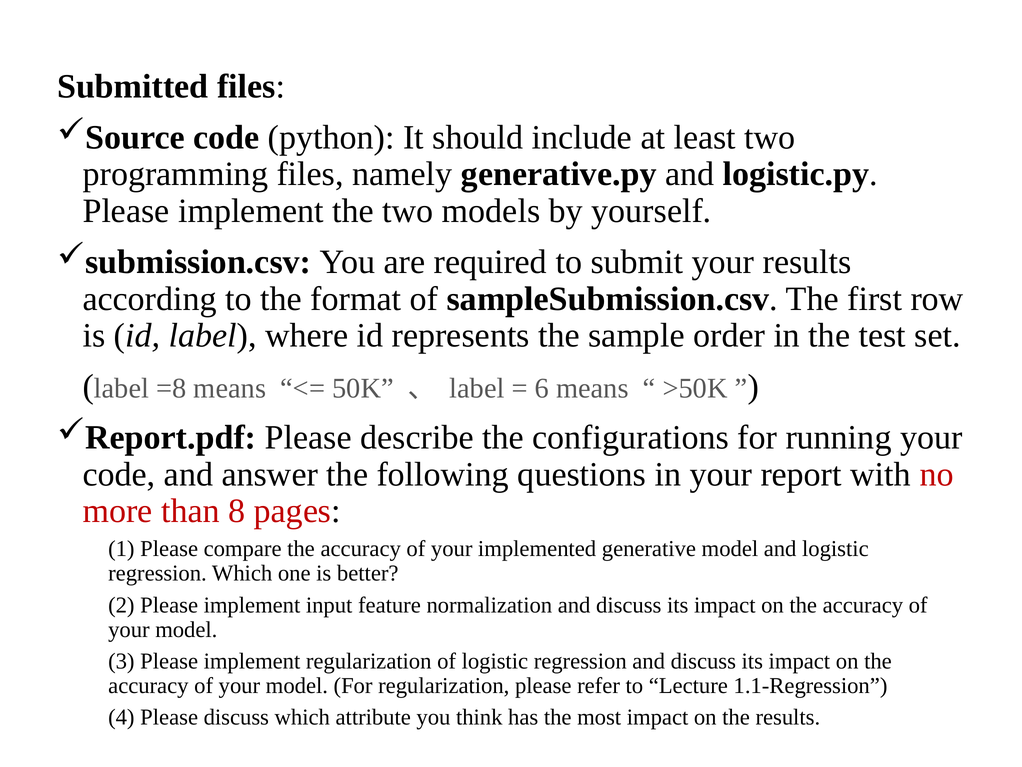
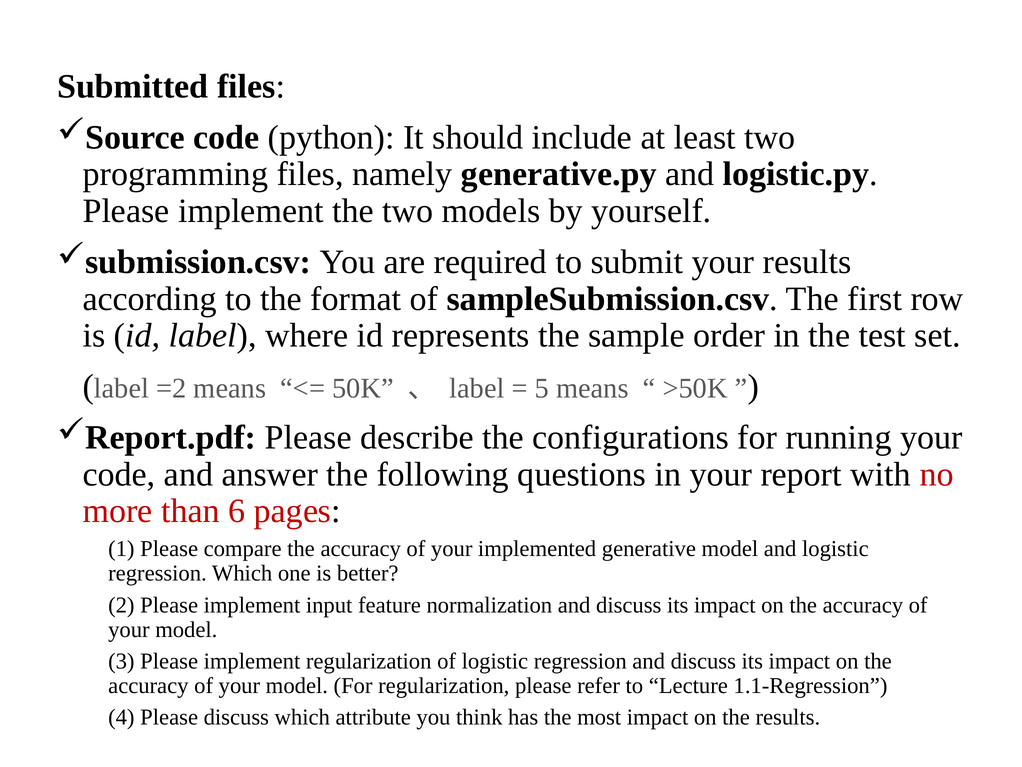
=8: =8 -> =2 (171, 388)
6: 6 -> 5 (542, 388)
8: 8 -> 6 (237, 511)
